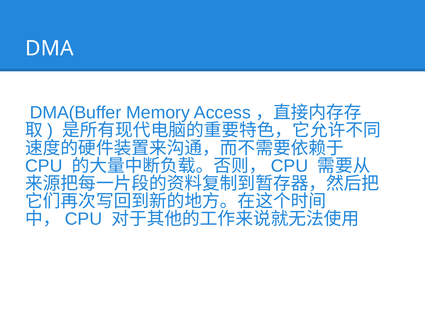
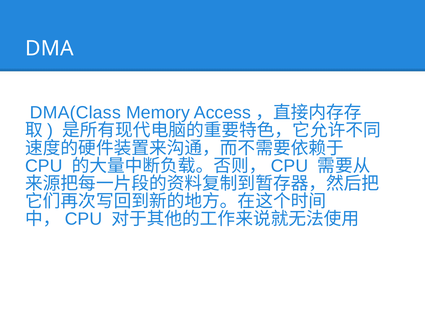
DMA(Buffer: DMA(Buffer -> DMA(Class (75, 113)
